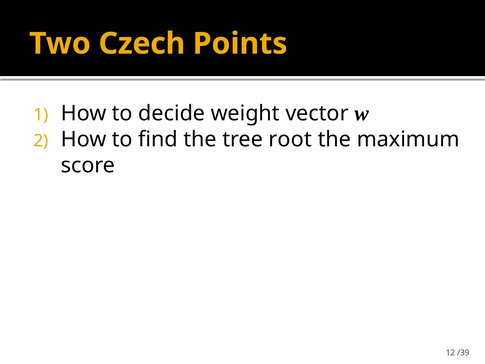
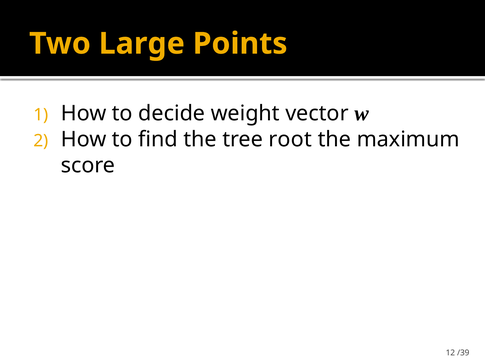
Czech: Czech -> Large (142, 44)
